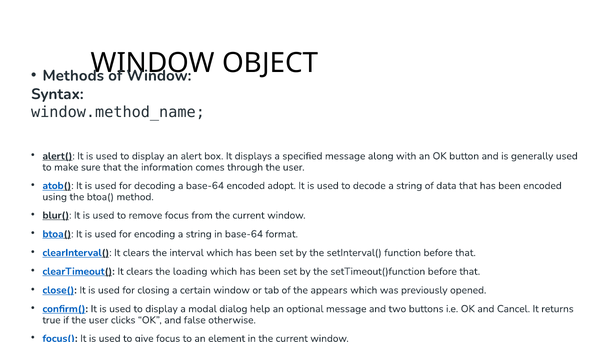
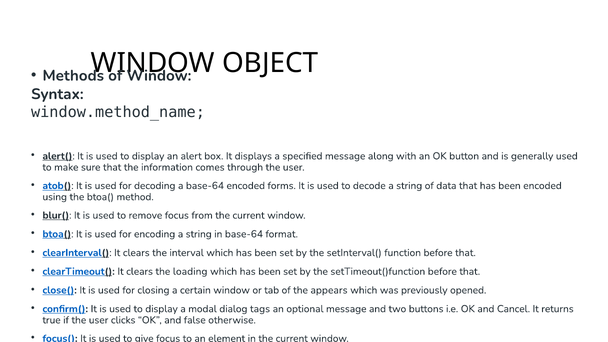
adopt: adopt -> forms (282, 186)
help: help -> tags (260, 309)
